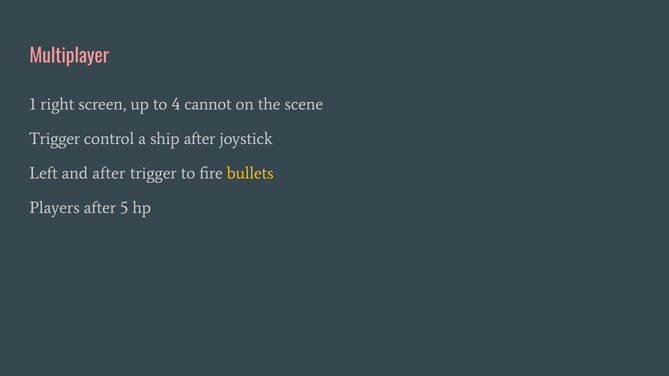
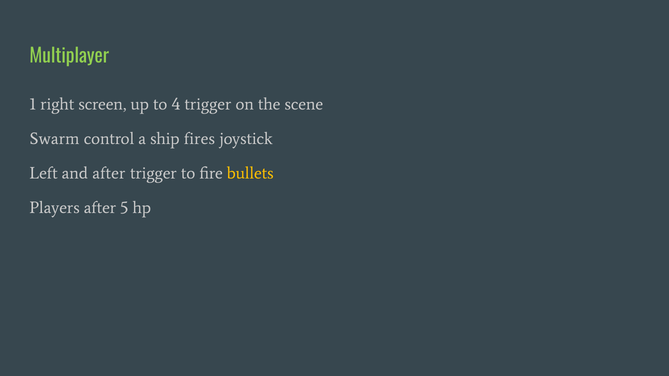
Multiplayer colour: pink -> light green (69, 56)
4 cannot: cannot -> trigger (208, 104)
Trigger: Trigger -> Swarm (55, 139)
ship after: after -> fires (199, 139)
